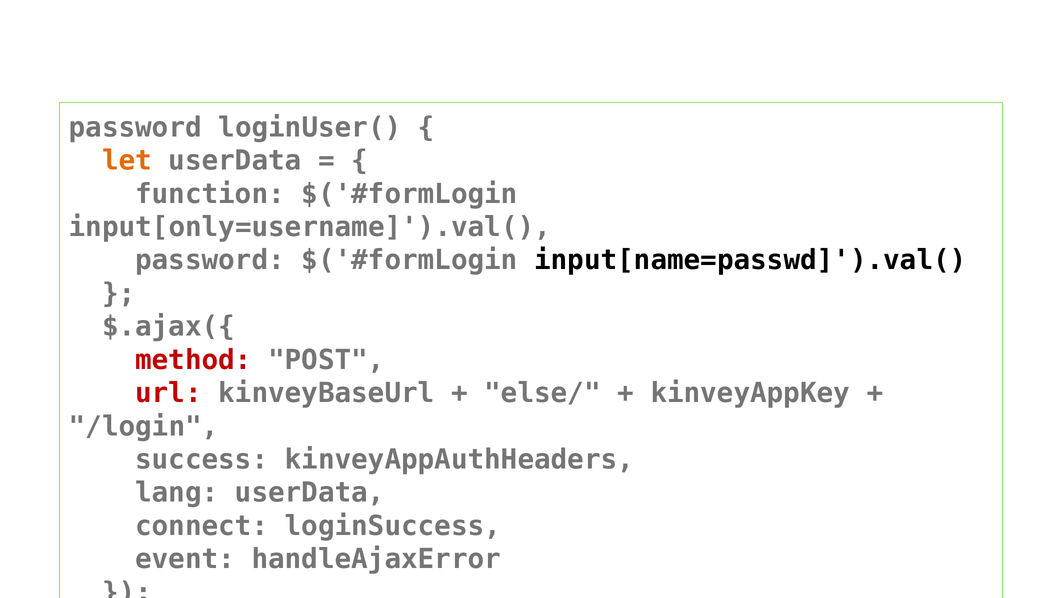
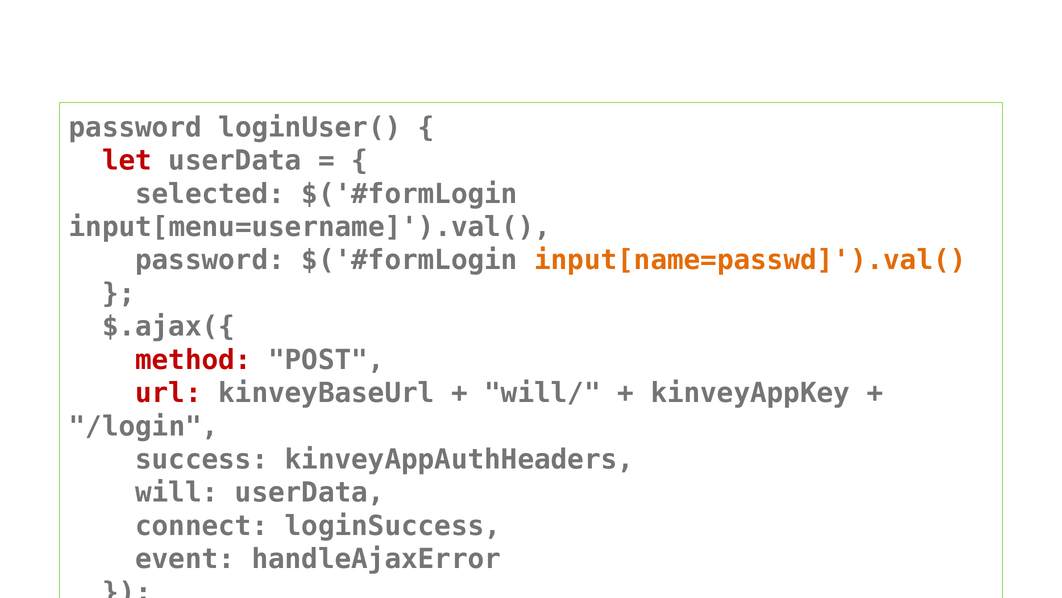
let colour: orange -> red (127, 161)
function: function -> selected (210, 194)
input[only=username]').val(: input[only=username]').val( -> input[menu=username]').val( (310, 227)
input[name=passwd]').val( colour: black -> orange (750, 260)
else/: else/ -> will/ (542, 393)
lang: lang -> will (177, 492)
